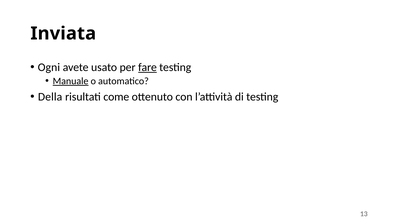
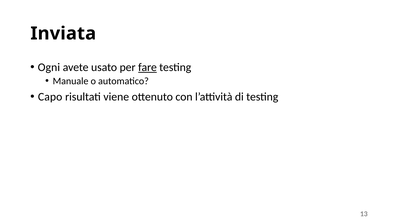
Manuale underline: present -> none (71, 81)
Della: Della -> Capo (50, 97)
come: come -> viene (116, 97)
